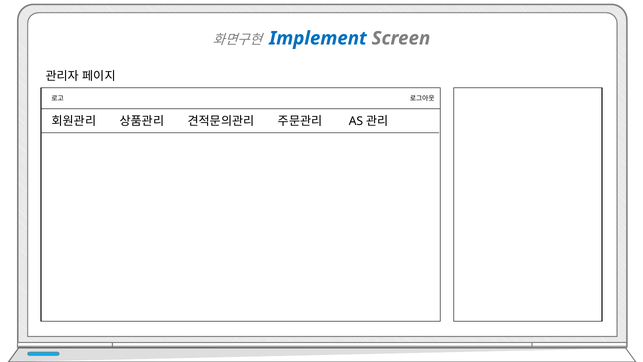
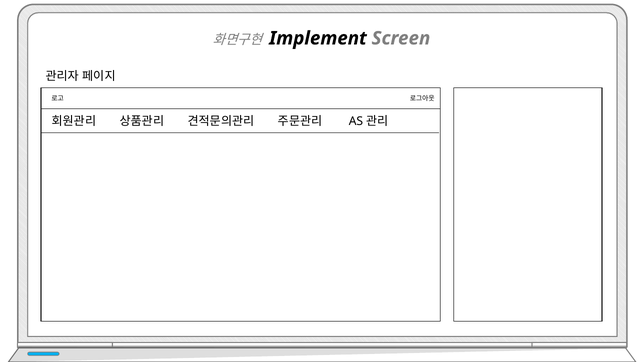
Implement colour: blue -> black (318, 38)
